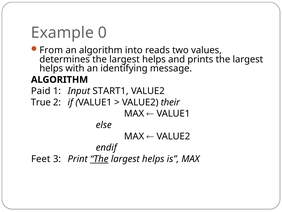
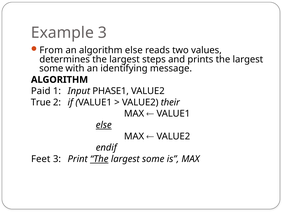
Example 0: 0 -> 3 (102, 33)
algorithm into: into -> else (134, 50)
determines the largest helps: helps -> steps (154, 59)
helps: helps -> some (51, 68)
START1: START1 -> PHASE1 (111, 91)
else underline: none -> present (104, 125)
helps: helps -> some (153, 159)
